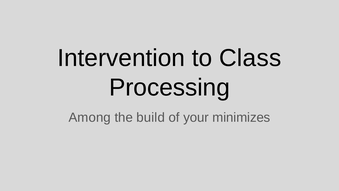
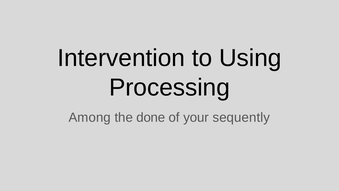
Class: Class -> Using (250, 58)
build: build -> done (151, 117)
minimizes: minimizes -> sequently (241, 117)
